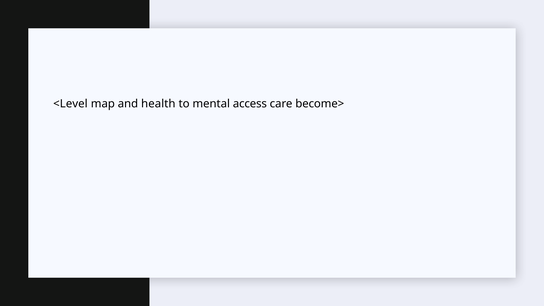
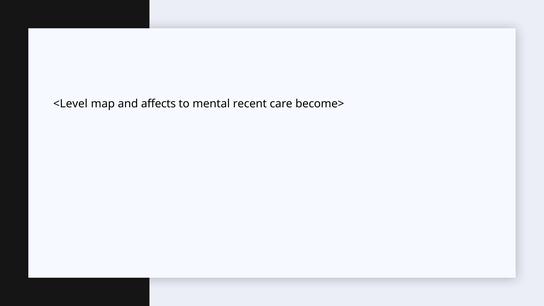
health: health -> affects (158, 104)
access: access -> recent (250, 104)
